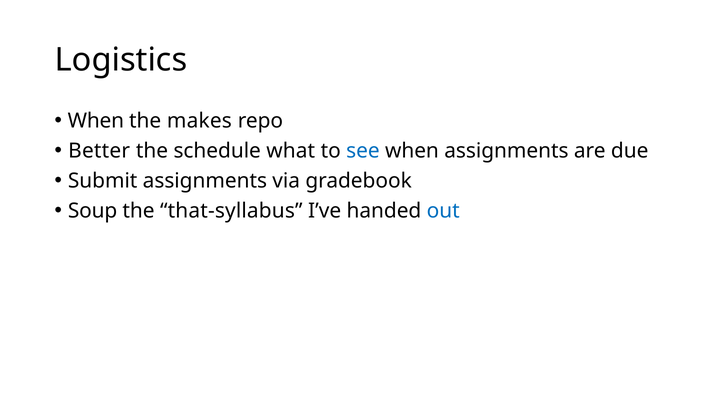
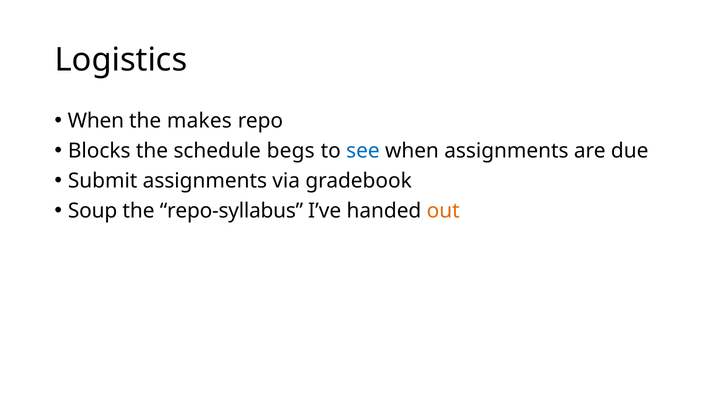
Better: Better -> Blocks (99, 151)
what: what -> begs (291, 151)
that-syllabus: that-syllabus -> repo-syllabus (231, 211)
out colour: blue -> orange (443, 211)
